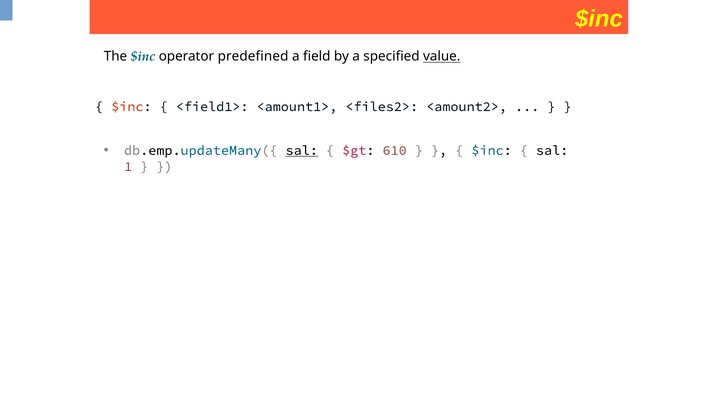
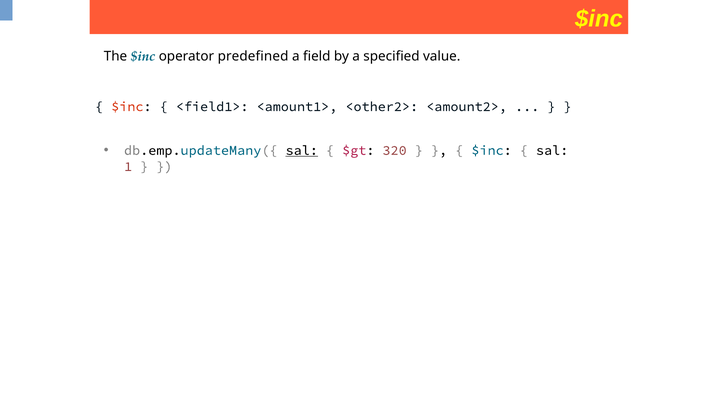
value underline: present -> none (442, 57)
<files2>: <files2> -> <other2> (382, 107)
610: 610 -> 320 (395, 150)
